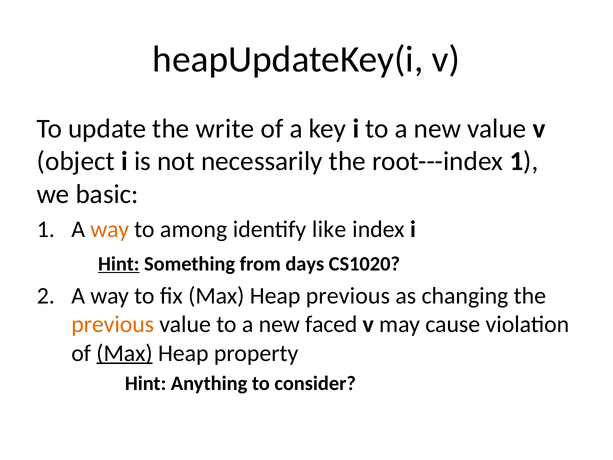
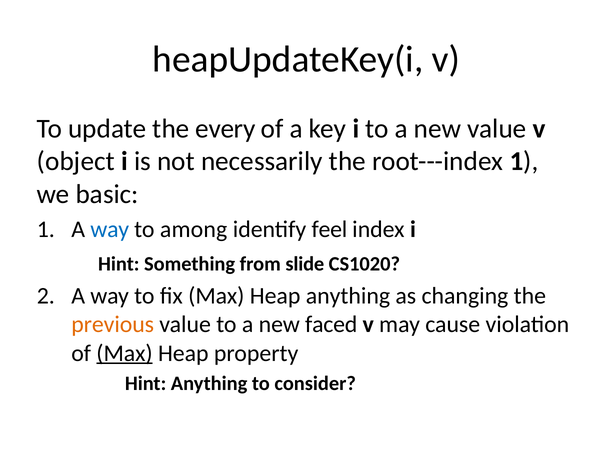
write: write -> every (225, 129)
way colour: orange -> blue (110, 229)
like: like -> feel (329, 229)
Hint underline: present -> none (119, 264)
days: days -> slide (305, 264)
Heap previous: previous -> anything (348, 296)
